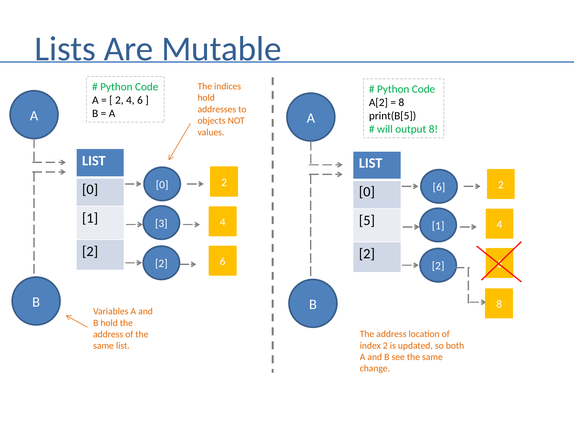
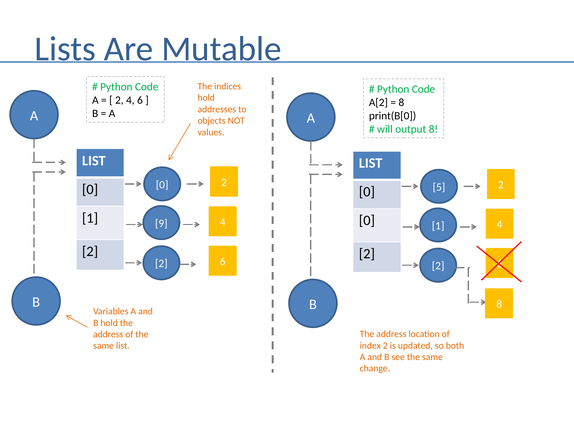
print(B[5: print(B[5 -> print(B[0 (393, 116)
6: 6 -> 5 (439, 187)
5: 5 -> 0 (367, 221)
3: 3 -> 9 (161, 224)
